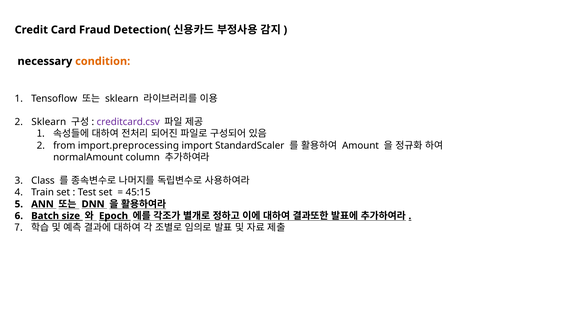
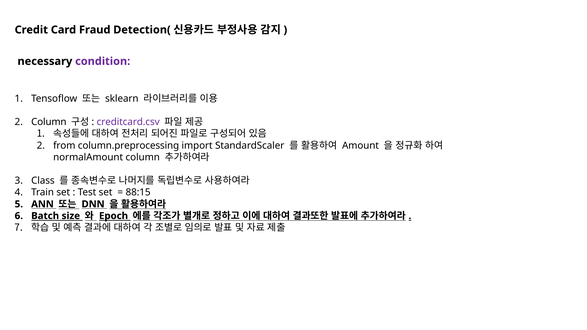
condition colour: orange -> purple (103, 61)
Sklearn: Sklearn -> Column (49, 122)
import.preprocessing: import.preprocessing -> column.preprocessing (128, 146)
45:15: 45:15 -> 88:15 (138, 193)
